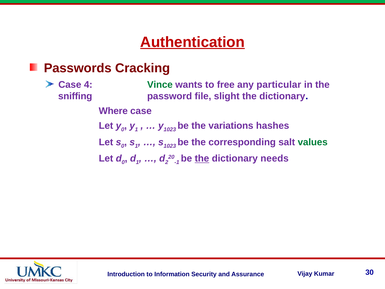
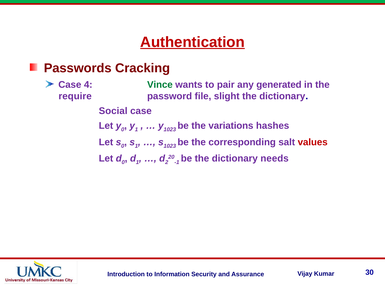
free: free -> pair (226, 85)
particular: particular -> generated (279, 85)
sniffing: sniffing -> require (75, 96)
Where: Where -> Social (113, 111)
values colour: green -> red (313, 142)
the underline: present -> none (202, 158)
